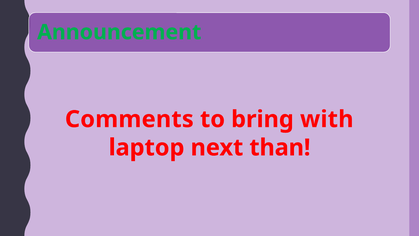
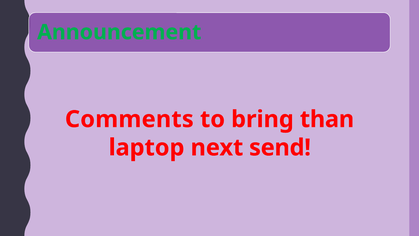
with: with -> than (327, 119)
than: than -> send (280, 147)
